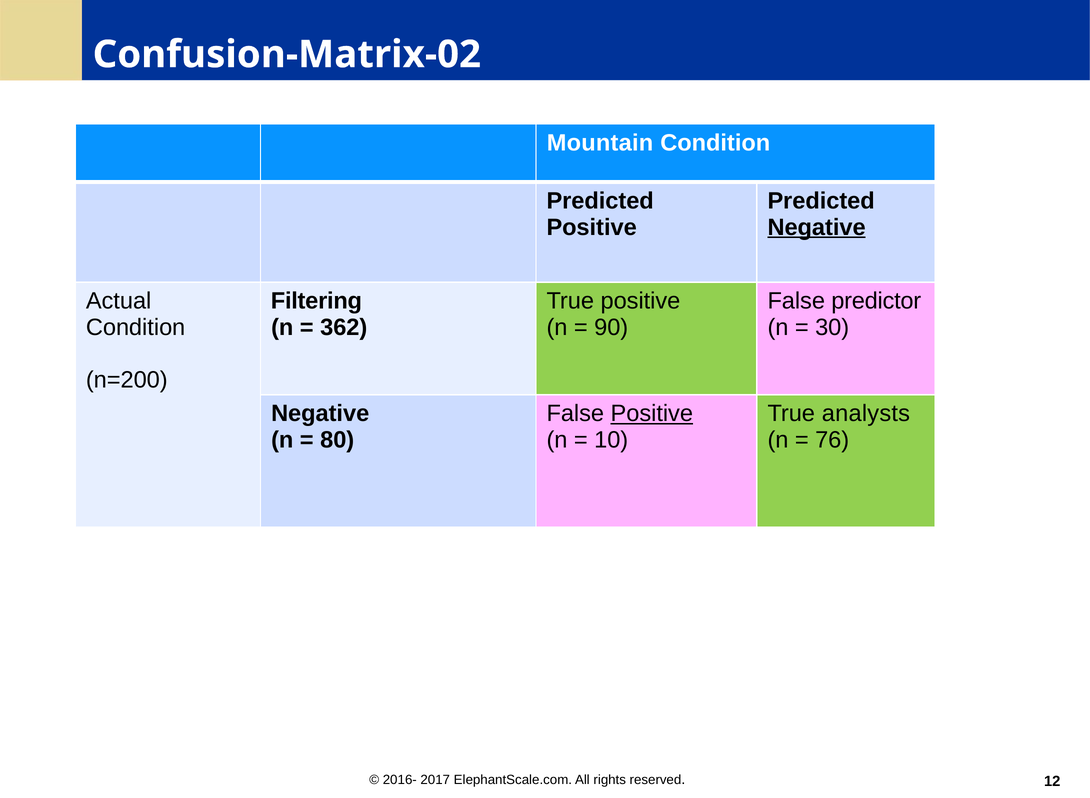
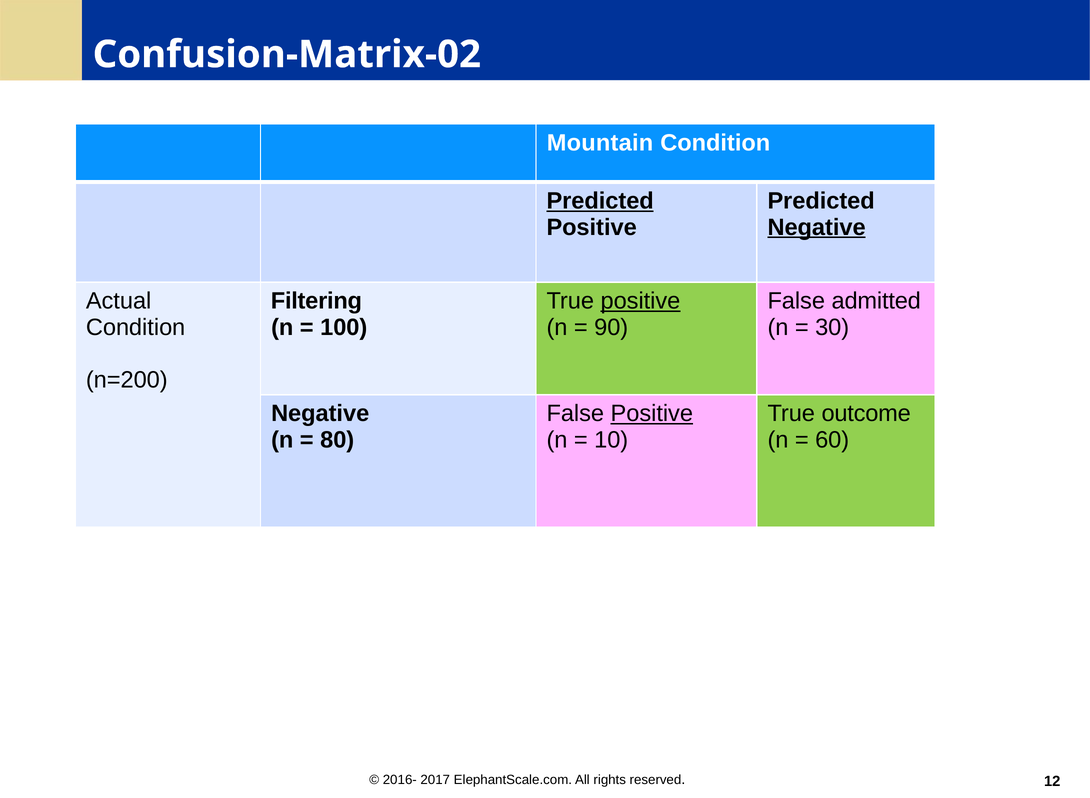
Predicted underline: none -> present (600, 201)
positive underline: none -> present (640, 301)
predictor: predictor -> admitted (876, 301)
362: 362 -> 100 (344, 327)
analysts: analysts -> outcome (866, 413)
76: 76 -> 60 (832, 439)
